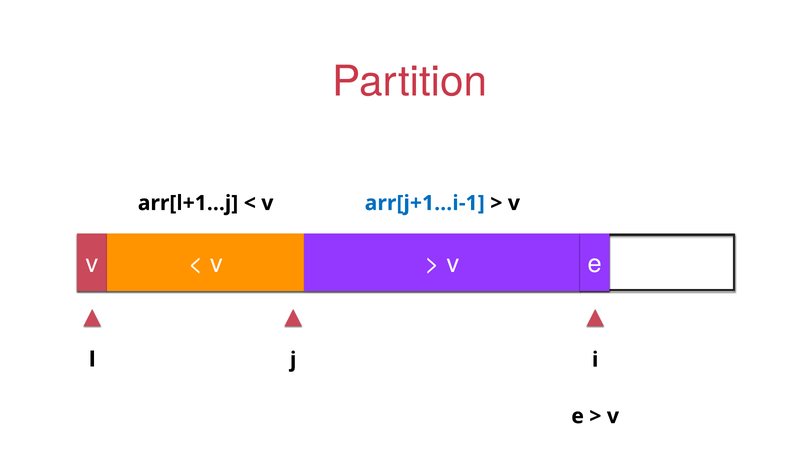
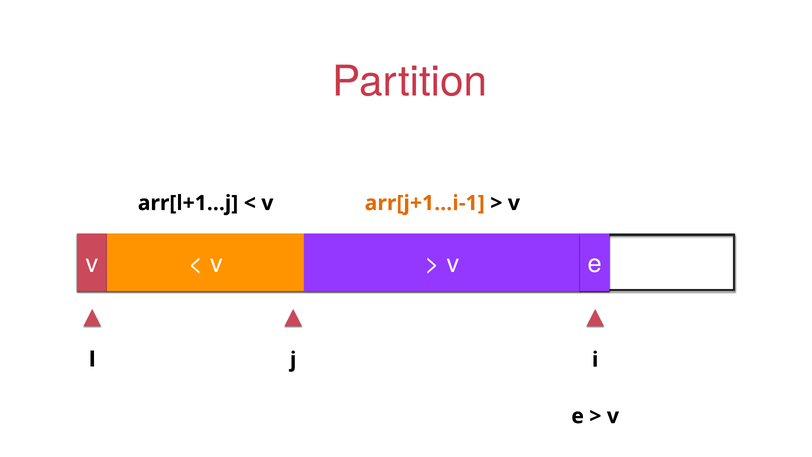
arr[j+1…i-1 colour: blue -> orange (425, 203)
